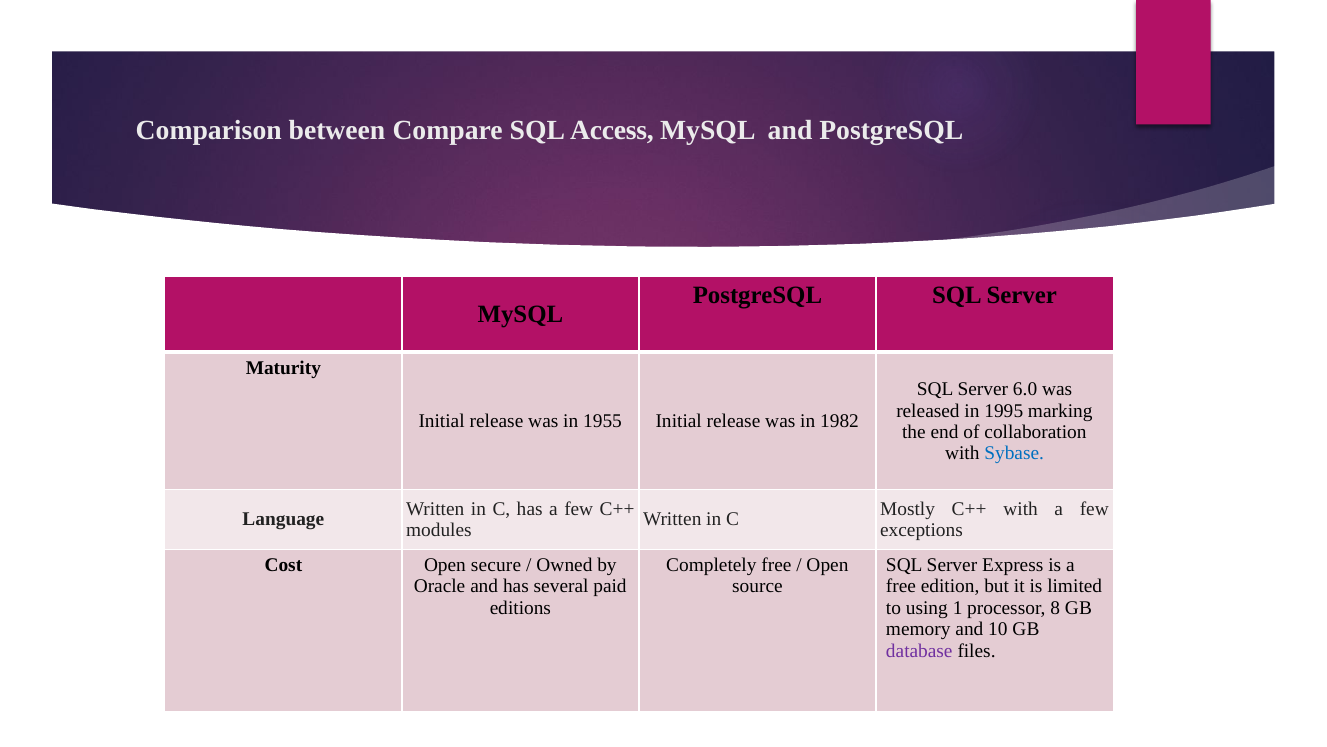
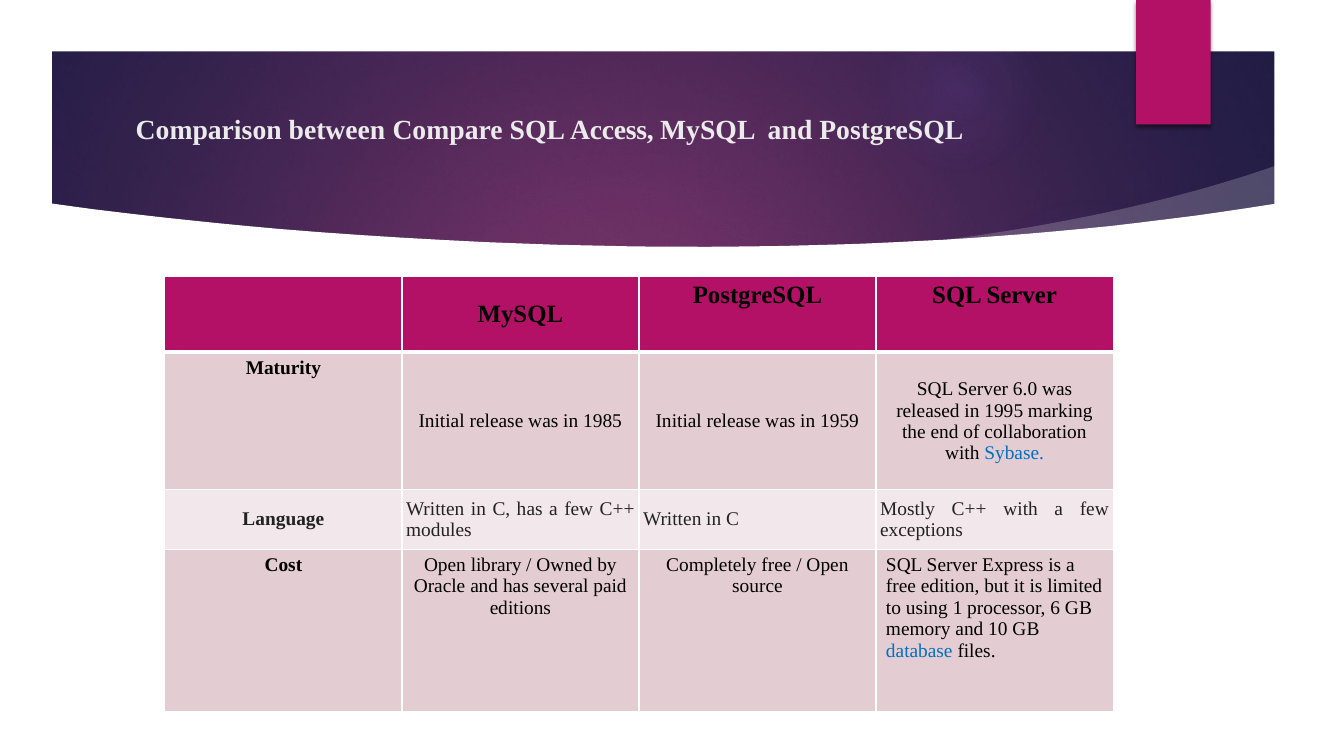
1955: 1955 -> 1985 (603, 421)
1982: 1982 -> 1959 (840, 421)
secure: secure -> library (496, 565)
8: 8 -> 6 (1055, 607)
database colour: purple -> blue (919, 650)
